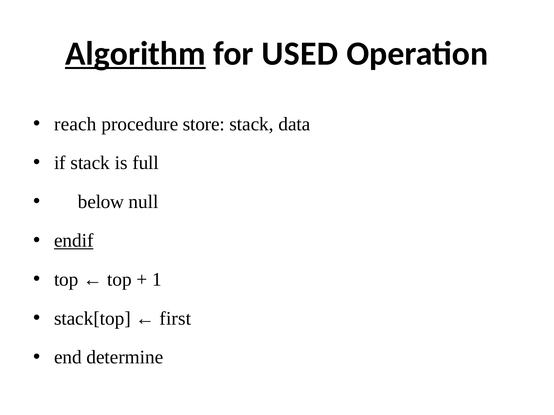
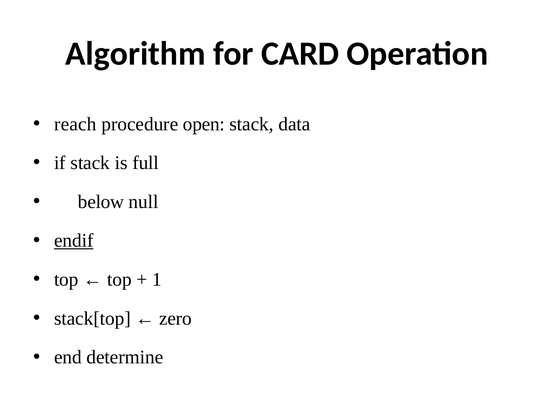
Algorithm underline: present -> none (135, 54)
USED: USED -> CARD (300, 54)
store: store -> open (204, 124)
first: first -> zero (176, 319)
